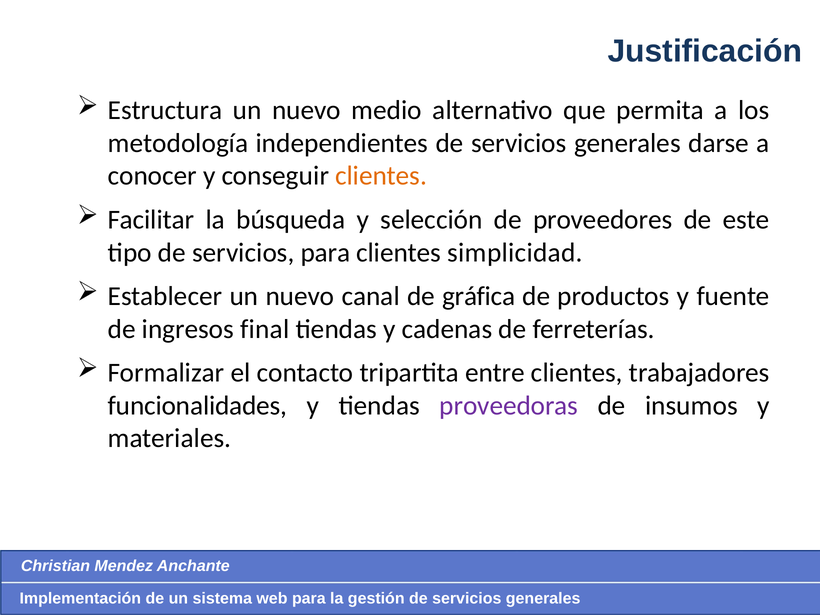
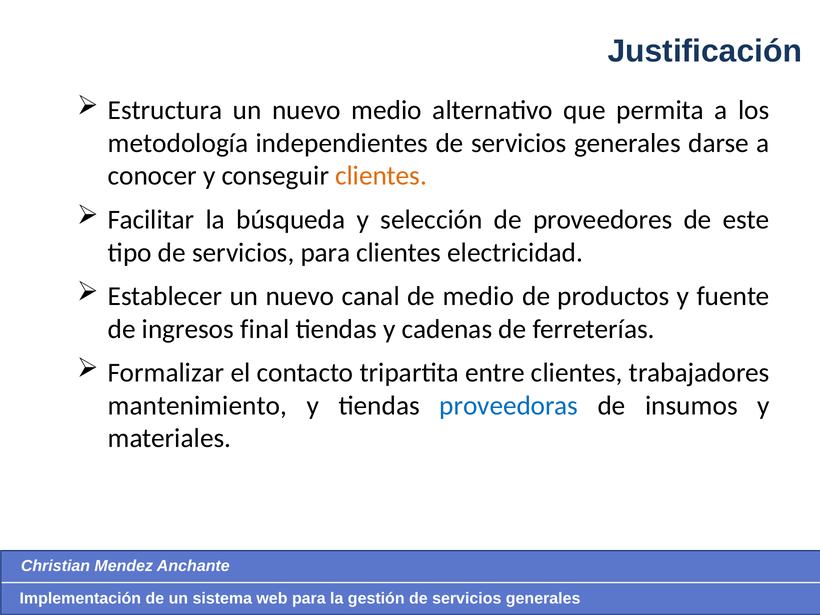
simplicidad: simplicidad -> electricidad (515, 253)
de gráfica: gráfica -> medio (478, 296)
funcionalidades: funcionalidades -> mantenimiento (197, 406)
proveedoras colour: purple -> blue (509, 406)
